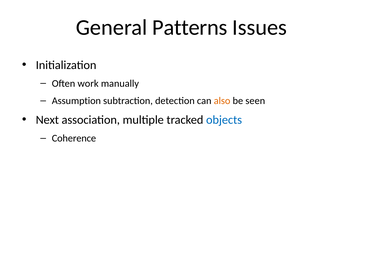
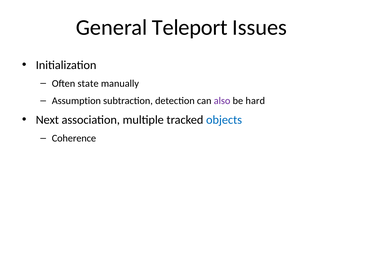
Patterns: Patterns -> Teleport (190, 27)
work: work -> state (88, 83)
also colour: orange -> purple (222, 101)
seen: seen -> hard (255, 101)
